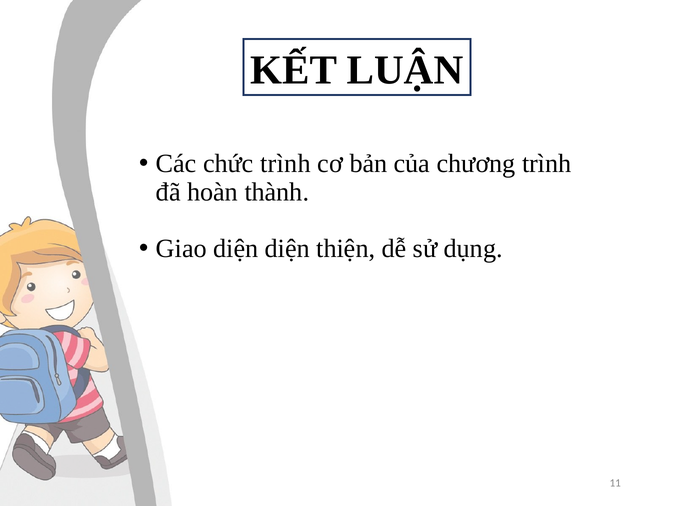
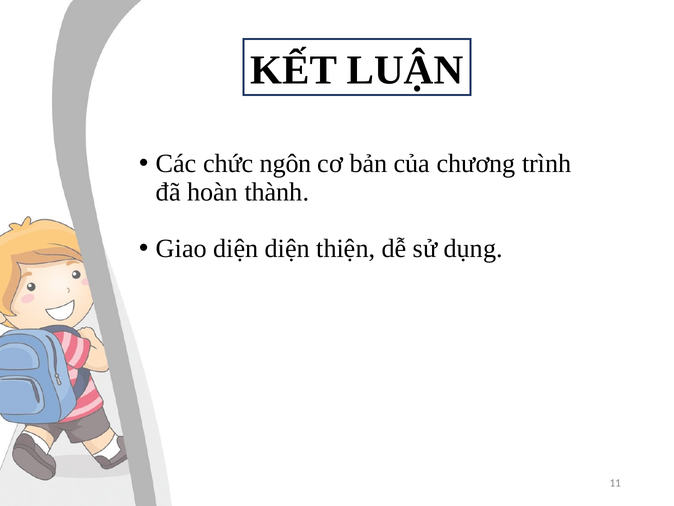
chức trình: trình -> ngôn (286, 164)
